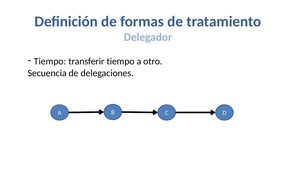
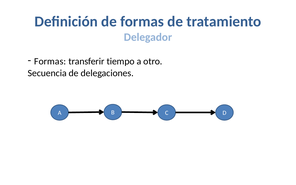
Tiempo: Tiempo -> Formas (50, 61)
